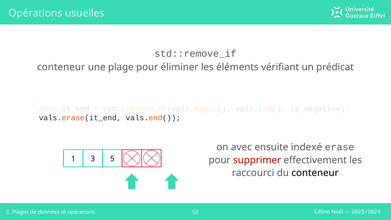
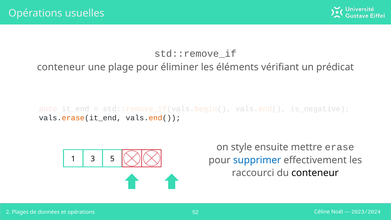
avec: avec -> style (241, 147)
indexé: indexé -> mettre (307, 147)
supprimer colour: red -> blue (257, 160)
